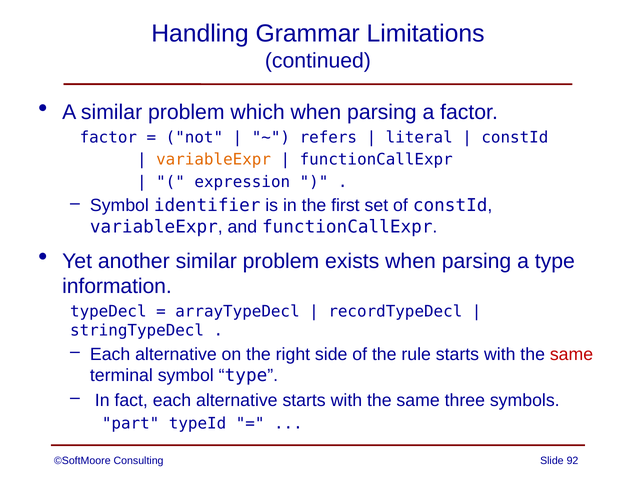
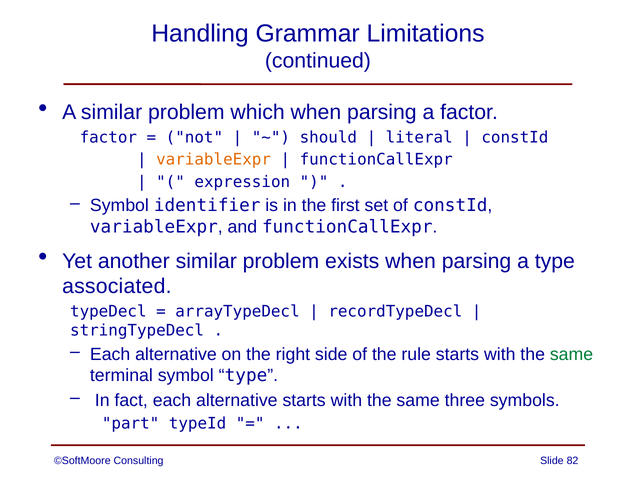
refers: refers -> should (328, 137)
information: information -> associated (117, 286)
same colour: red -> green (572, 354)
92: 92 -> 82 (573, 461)
